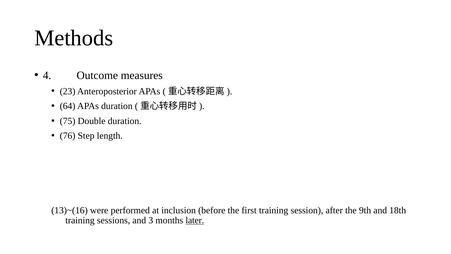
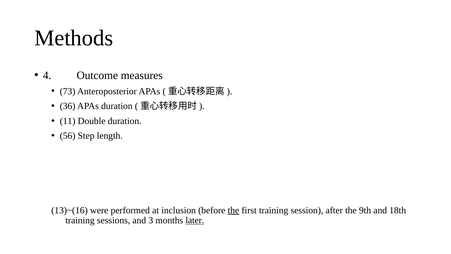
23: 23 -> 73 (68, 91)
64: 64 -> 36 (68, 106)
75: 75 -> 11 (68, 121)
76: 76 -> 56 (68, 136)
the underline: none -> present (233, 210)
